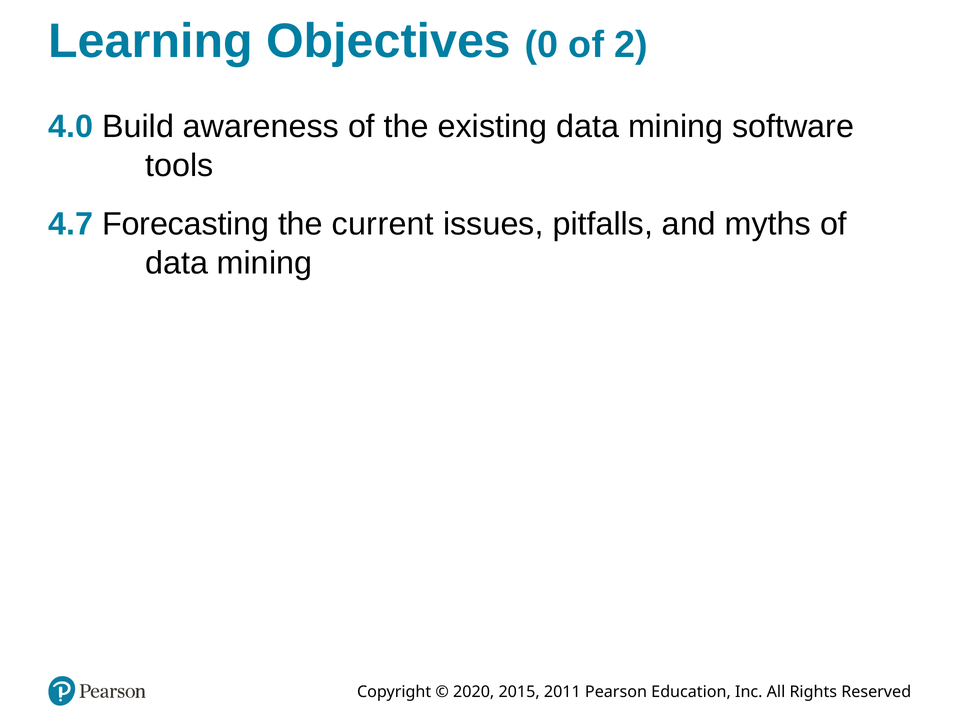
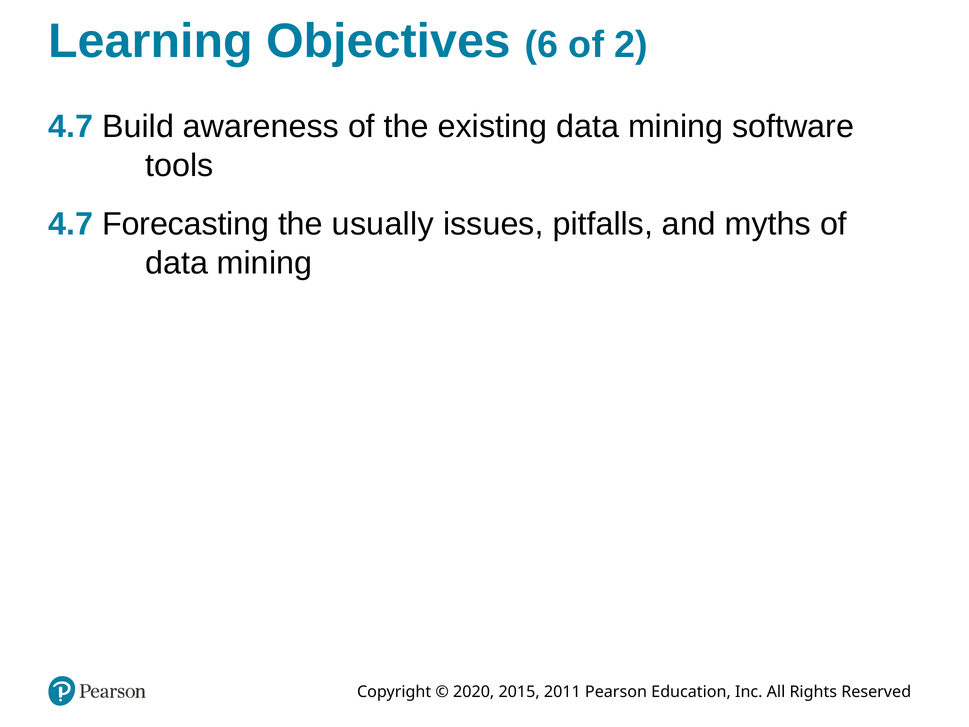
0: 0 -> 6 (541, 45)
4.0: 4.0 -> 4.7 (71, 127)
current: current -> usually (383, 224)
